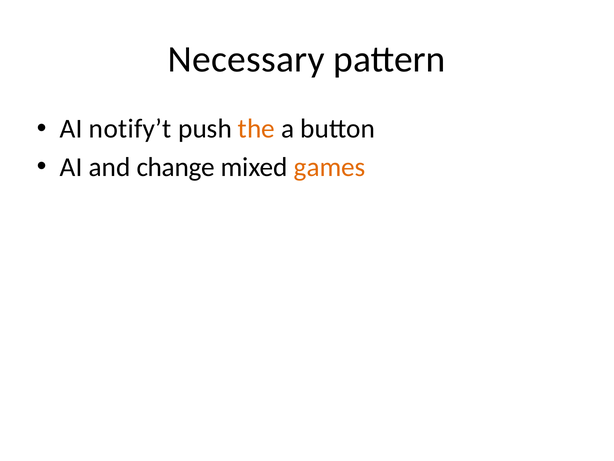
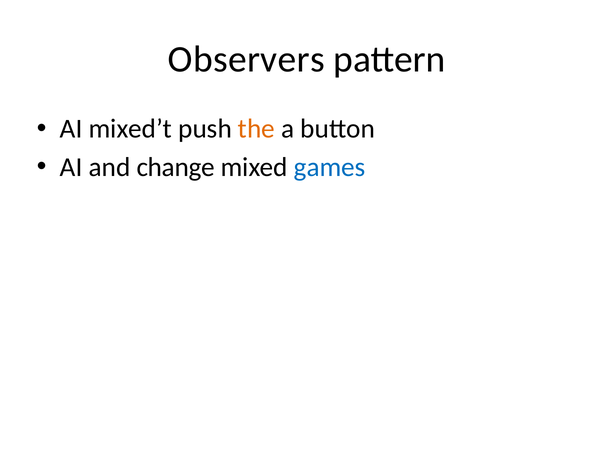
Necessary: Necessary -> Observers (246, 59)
notify’t: notify’t -> mixed’t (130, 129)
games colour: orange -> blue (330, 167)
